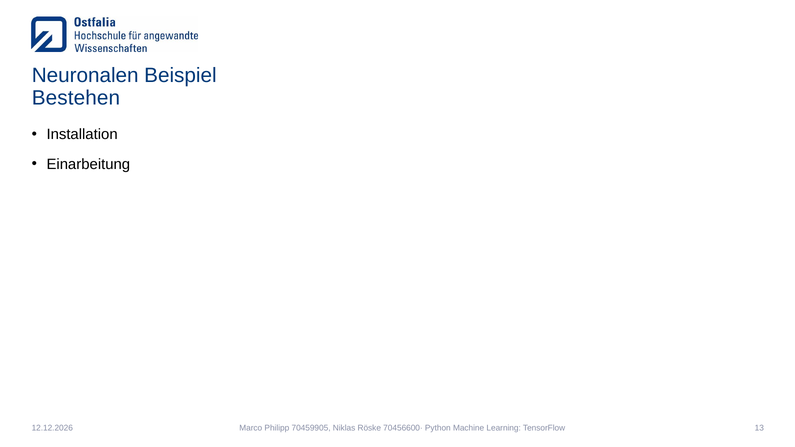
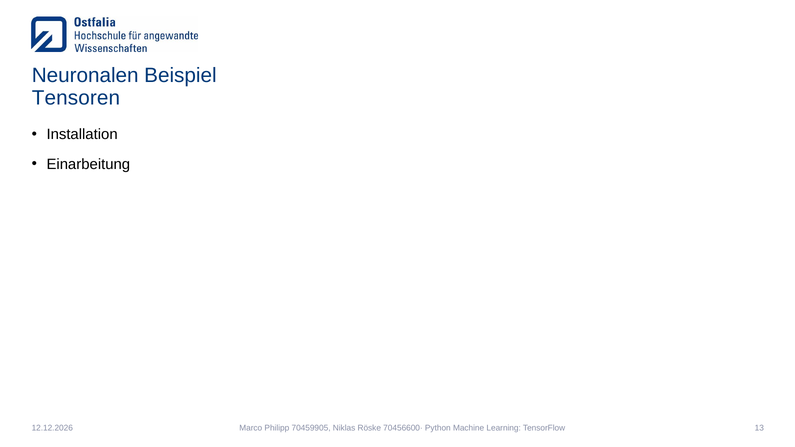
Bestehen: Bestehen -> Tensoren (76, 98)
